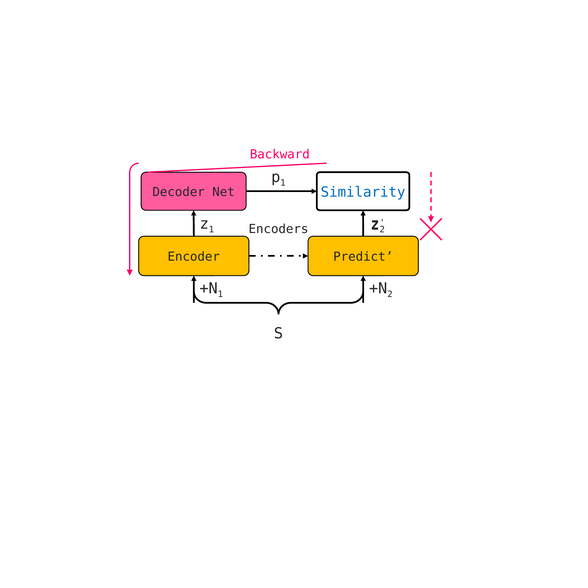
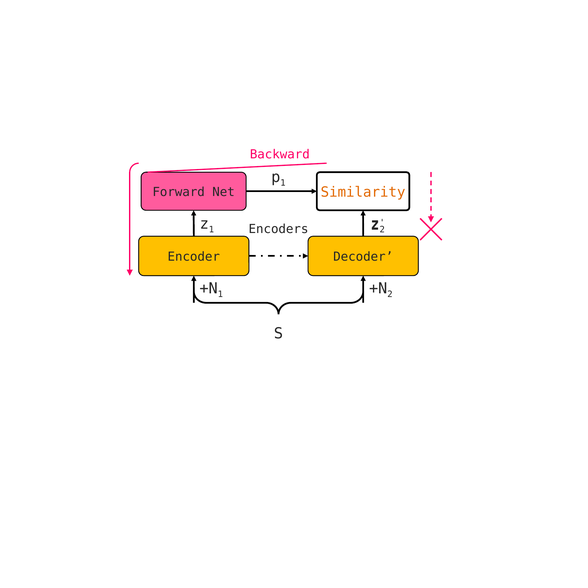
Similarity colour: blue -> orange (363, 192)
Decoder: Decoder -> Forward (179, 192)
Predict: Predict -> Decoder (363, 257)
